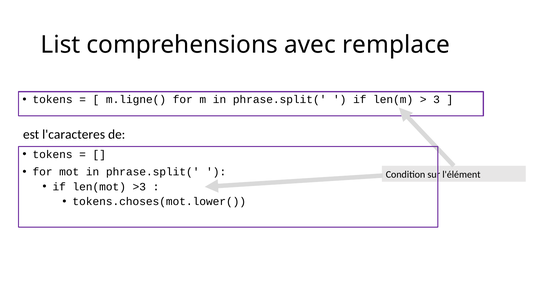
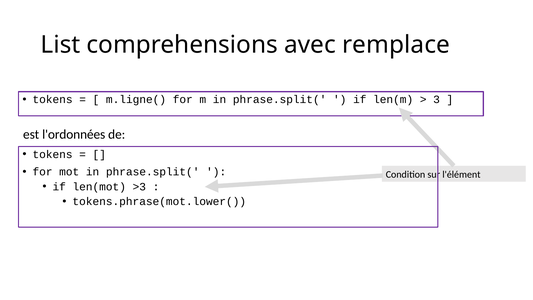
l'caracteres: l'caracteres -> l'ordonnées (74, 134)
tokens.choses(mot.lower(: tokens.choses(mot.lower( -> tokens.phrase(mot.lower( (159, 201)
